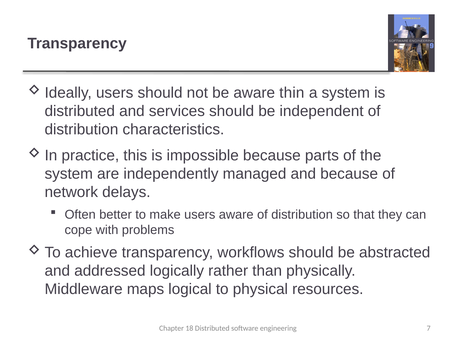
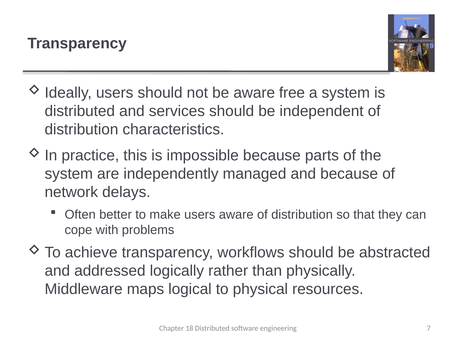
thin: thin -> free (292, 93)
